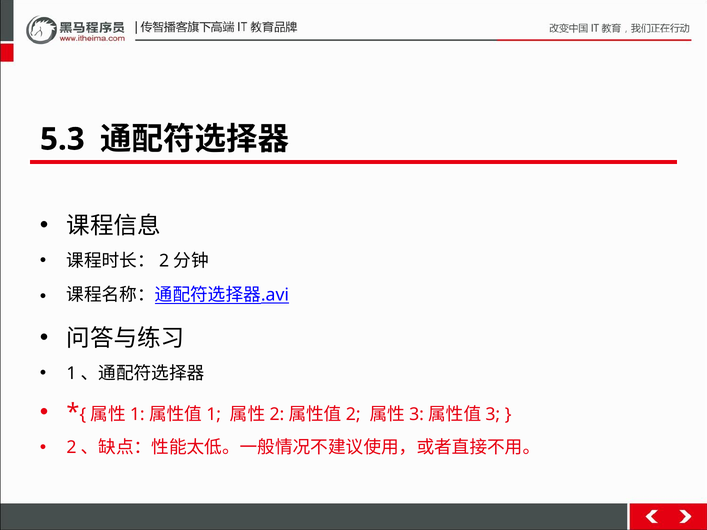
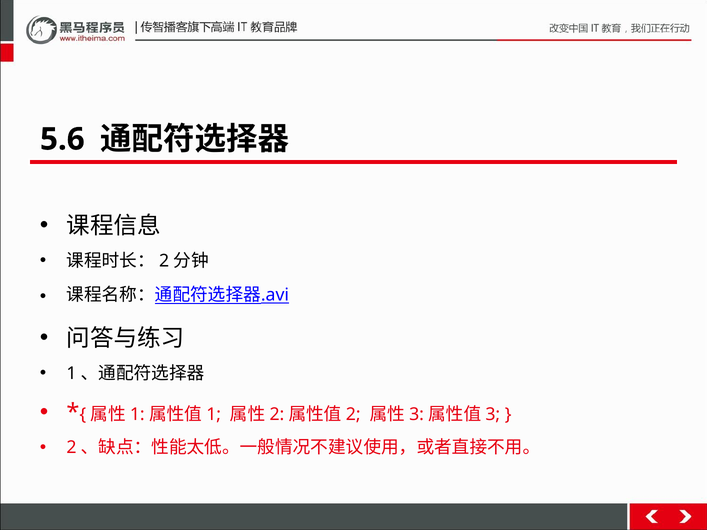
5.3: 5.3 -> 5.6 (62, 139)
